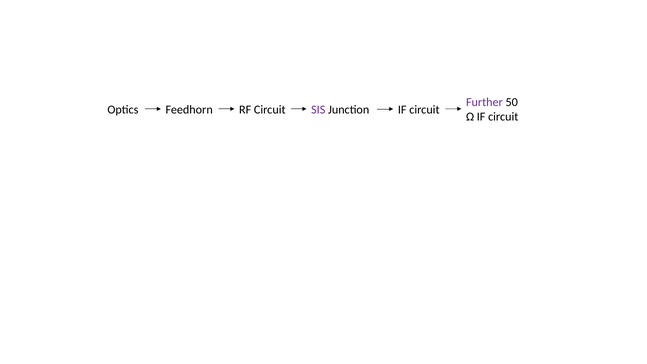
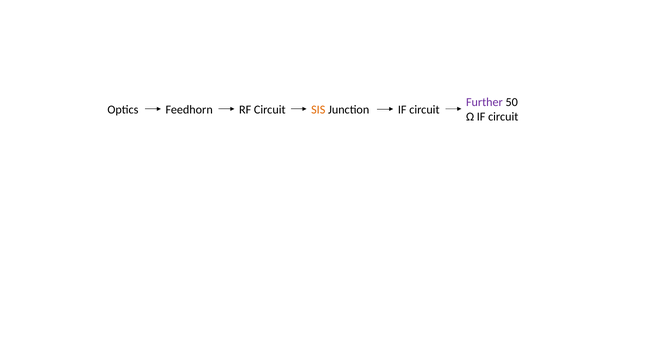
SIS colour: purple -> orange (318, 110)
